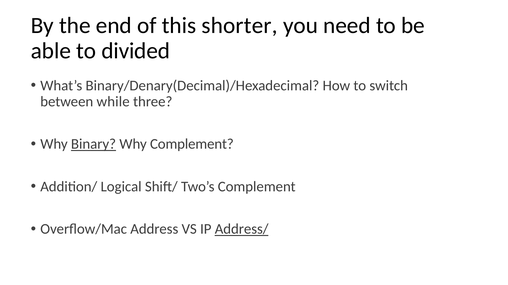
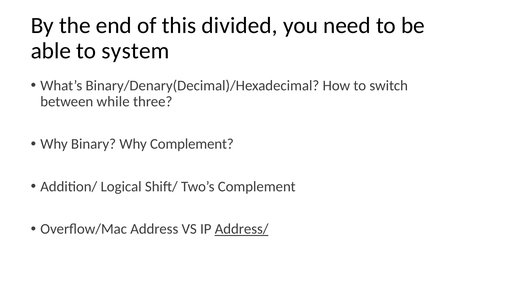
shorter: shorter -> divided (240, 26)
divided: divided -> system (136, 51)
Binary underline: present -> none (93, 144)
